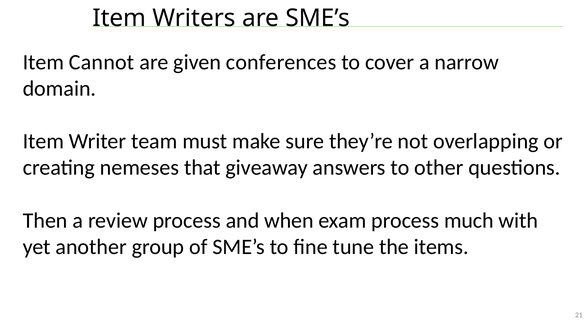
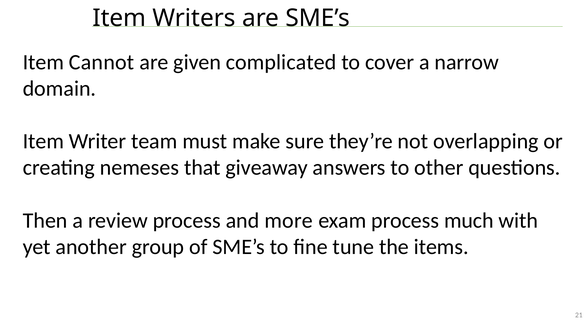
conferences: conferences -> complicated (281, 62)
when: when -> more (289, 221)
